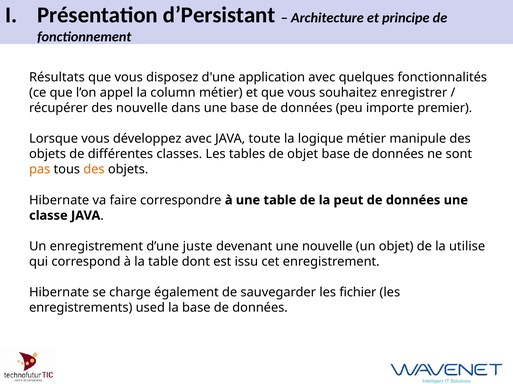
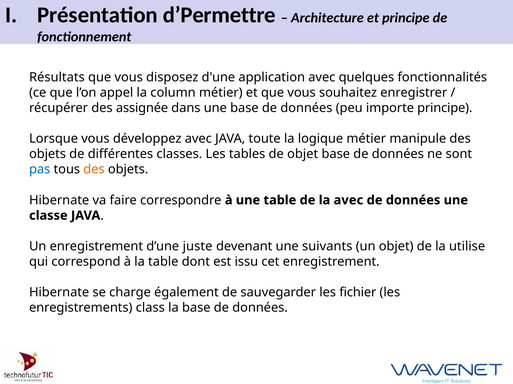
d’Persistant: d’Persistant -> d’Permettre (219, 15)
des nouvelle: nouvelle -> assignée (142, 108)
importe premier: premier -> principe (445, 108)
pas colour: orange -> blue (40, 170)
la peut: peut -> avec (348, 201)
une nouvelle: nouvelle -> suivants (327, 247)
used: used -> class (150, 308)
